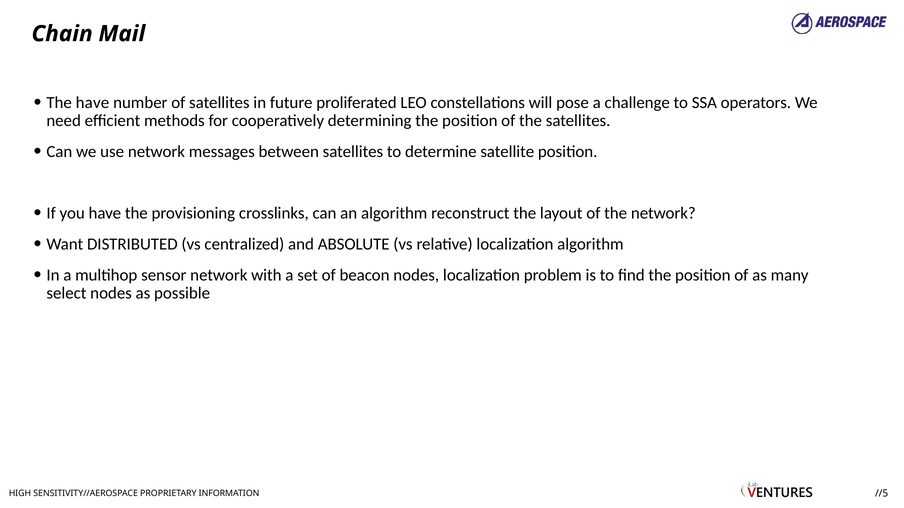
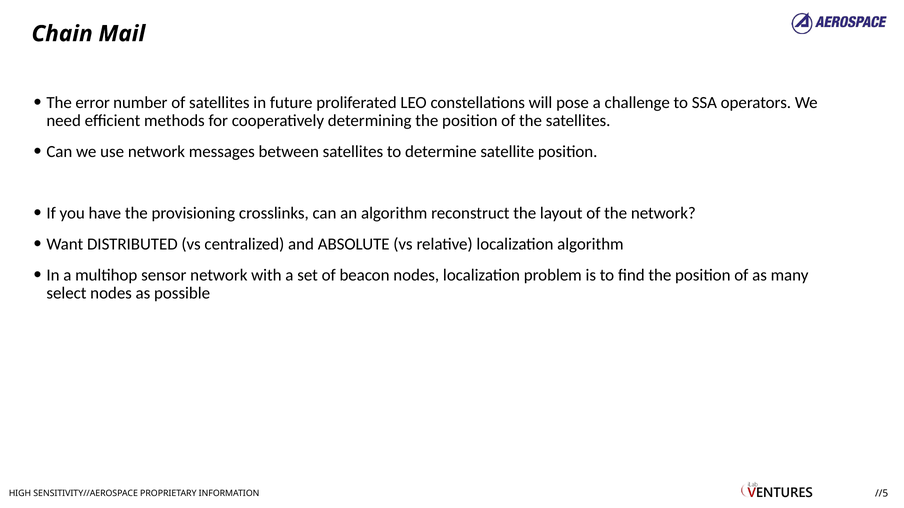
The have: have -> error (93, 103)
